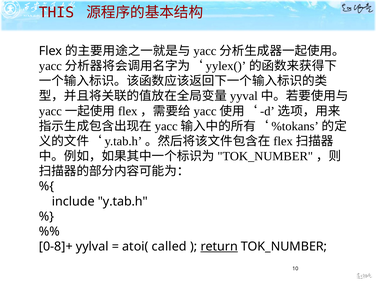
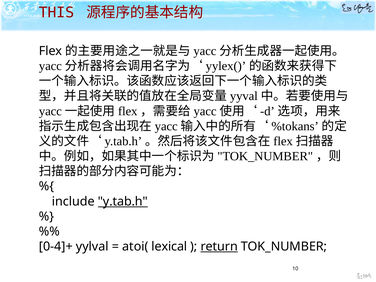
y.tab.h underline: none -> present (123, 201)
0-8]+: 0-8]+ -> 0-4]+ (56, 246)
called: called -> lexical (169, 246)
